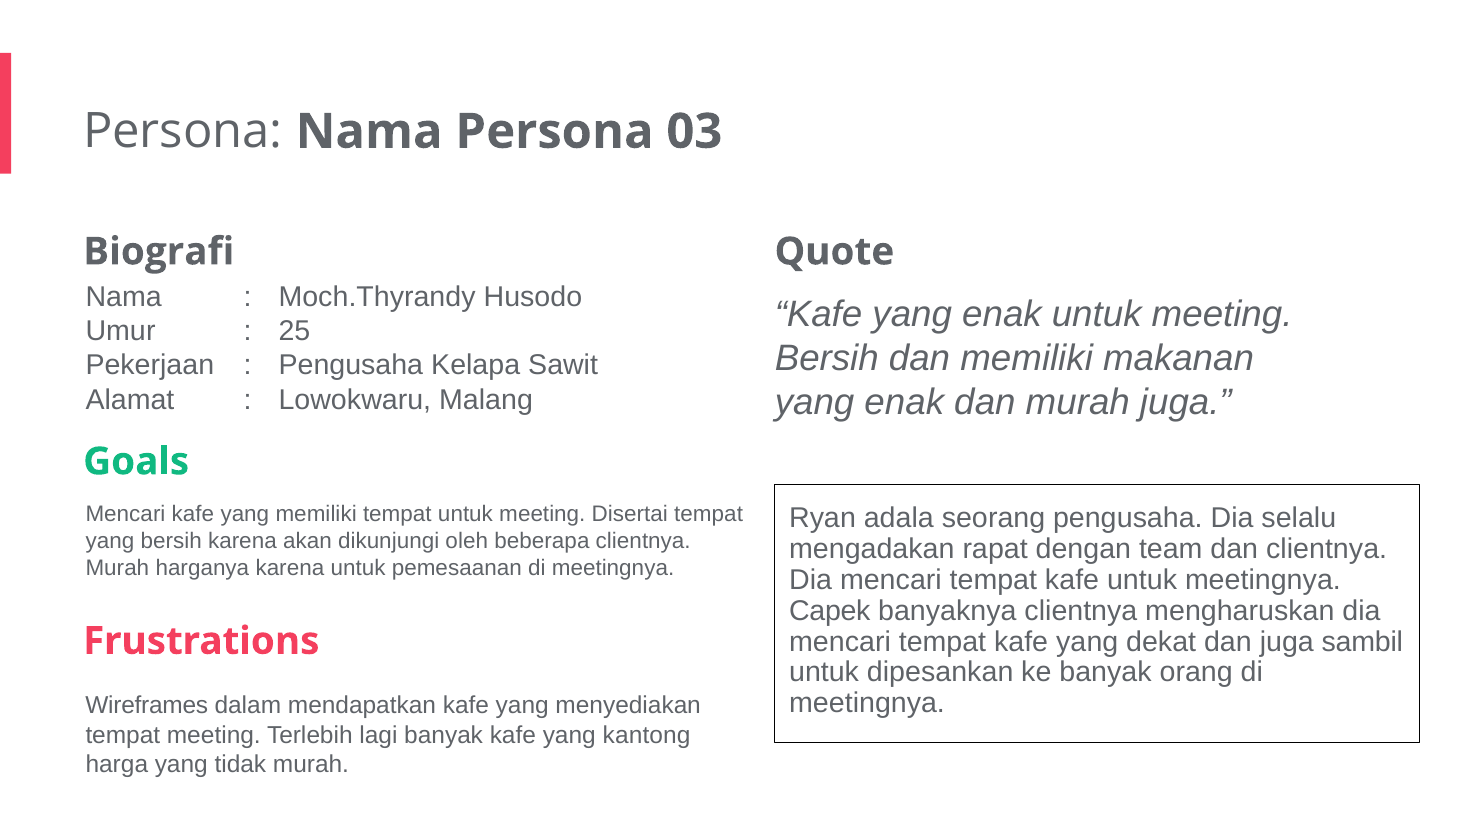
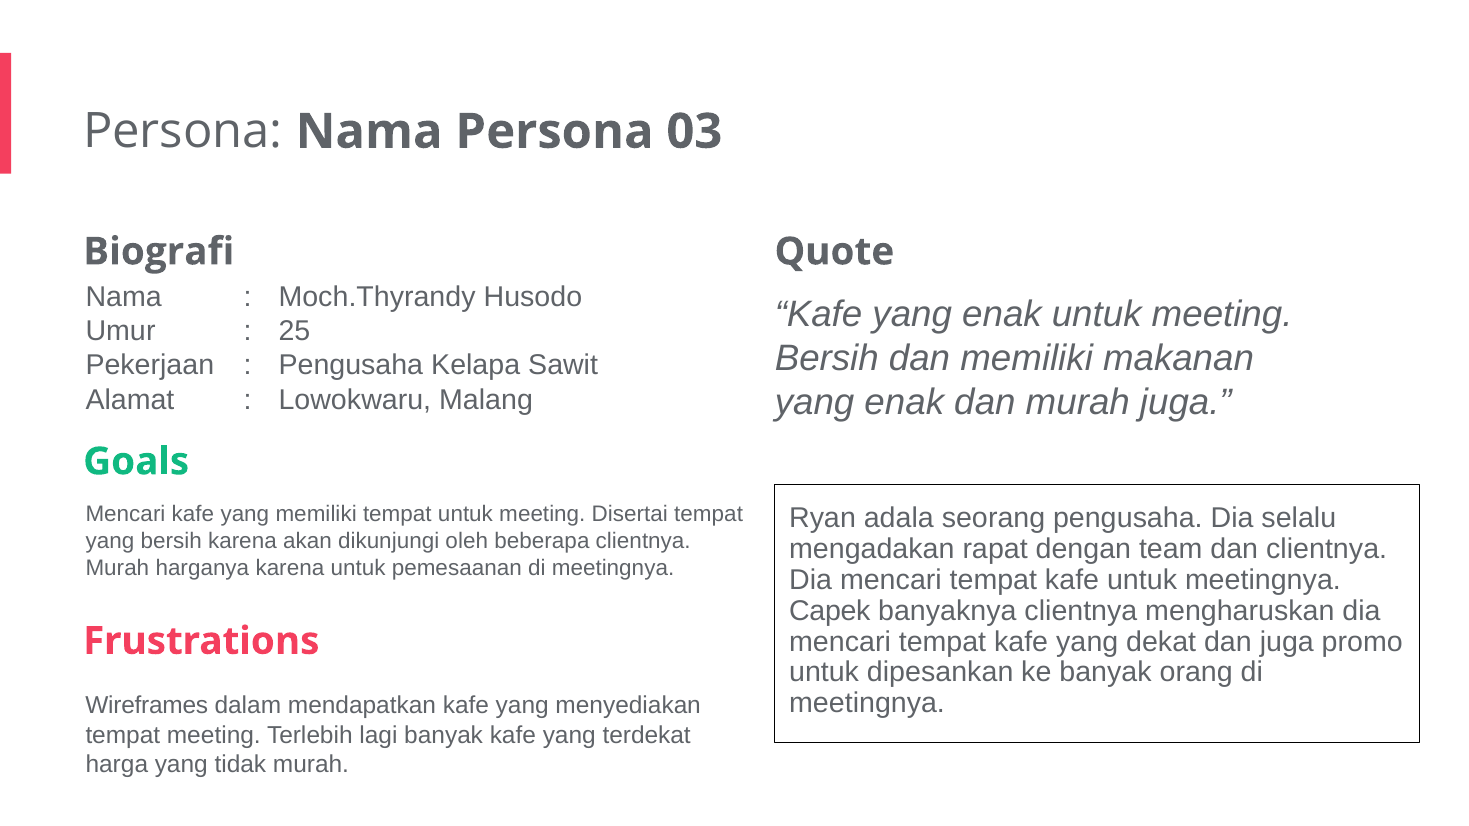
sambil: sambil -> promo (1362, 642)
kantong: kantong -> terdekat (647, 735)
